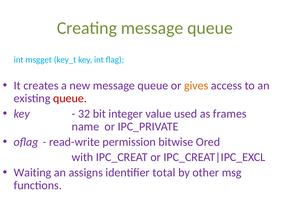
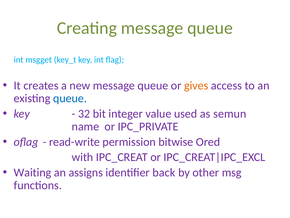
queue colour: red -> blue (70, 98)
frames: frames -> semun (230, 113)
total: total -> back (164, 172)
